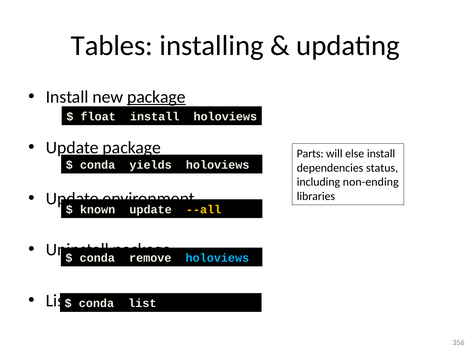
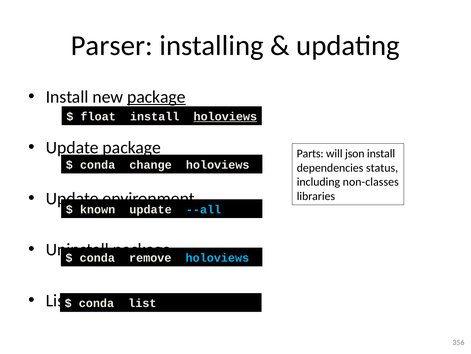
Tables: Tables -> Parser (112, 46)
holoviews underline: none -> present (225, 116)
else: else -> json (355, 153)
yields: yields -> change (151, 165)
non-ending: non-ending -> non-classes (371, 182)
--all colour: yellow -> light blue (204, 209)
